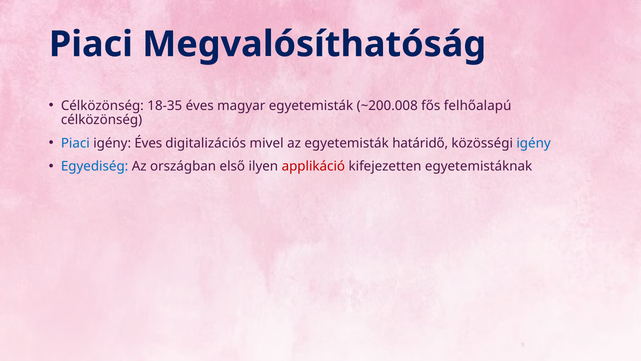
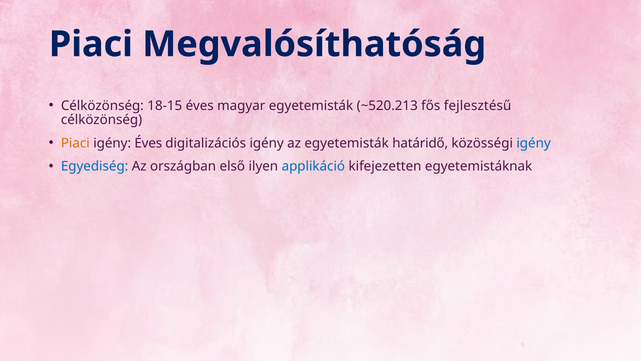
18-35: 18-35 -> 18-15 (165, 106)
~200.008: ~200.008 -> ~520.213 (387, 106)
felhőalapú: felhőalapú -> fejlesztésű (478, 106)
Piaci colour: blue -> orange (75, 143)
digitalizációs mivel: mivel -> igény (267, 143)
applikáció colour: red -> blue (313, 166)
